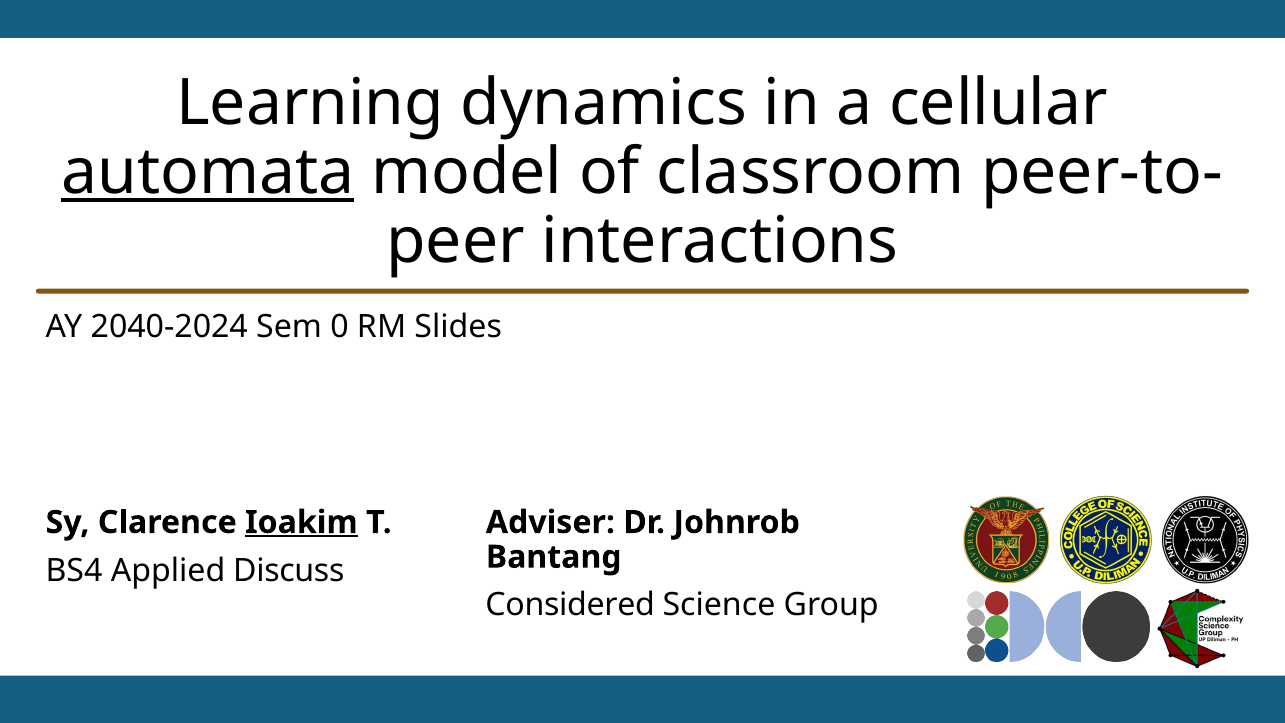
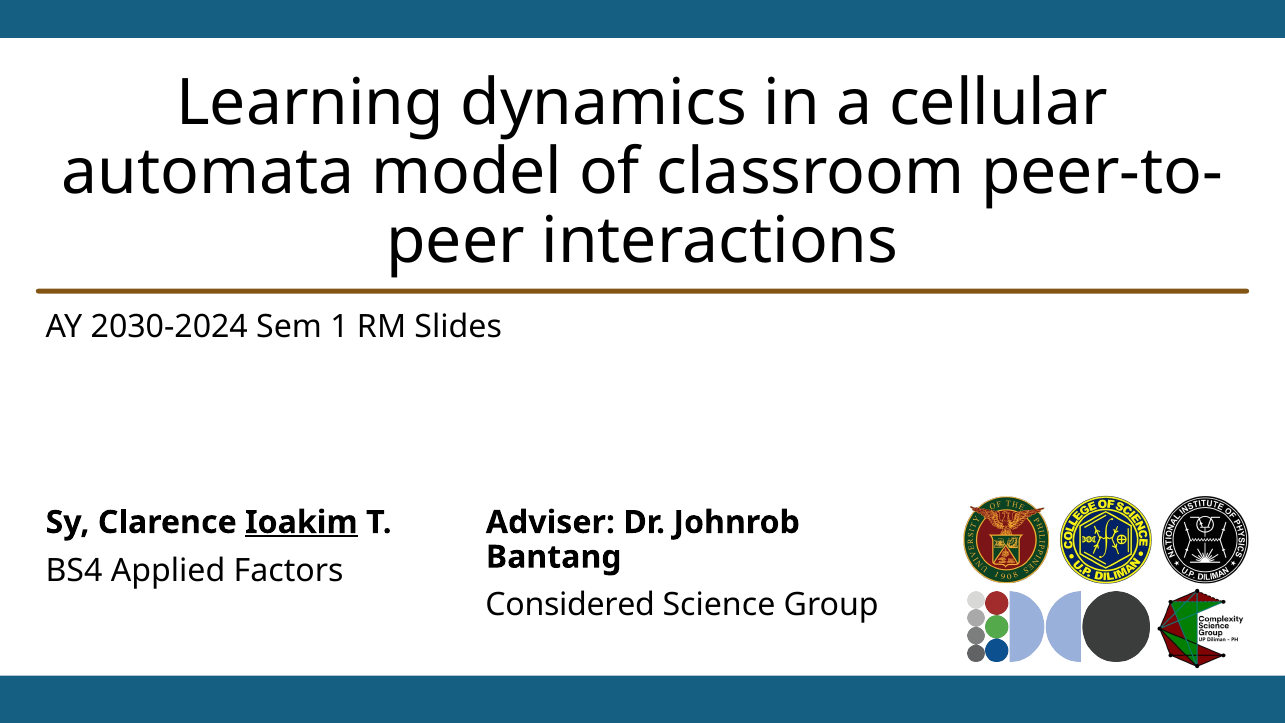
automata underline: present -> none (208, 172)
2040-2024: 2040-2024 -> 2030-2024 (169, 326)
0: 0 -> 1 (339, 326)
Discuss: Discuss -> Factors (289, 570)
